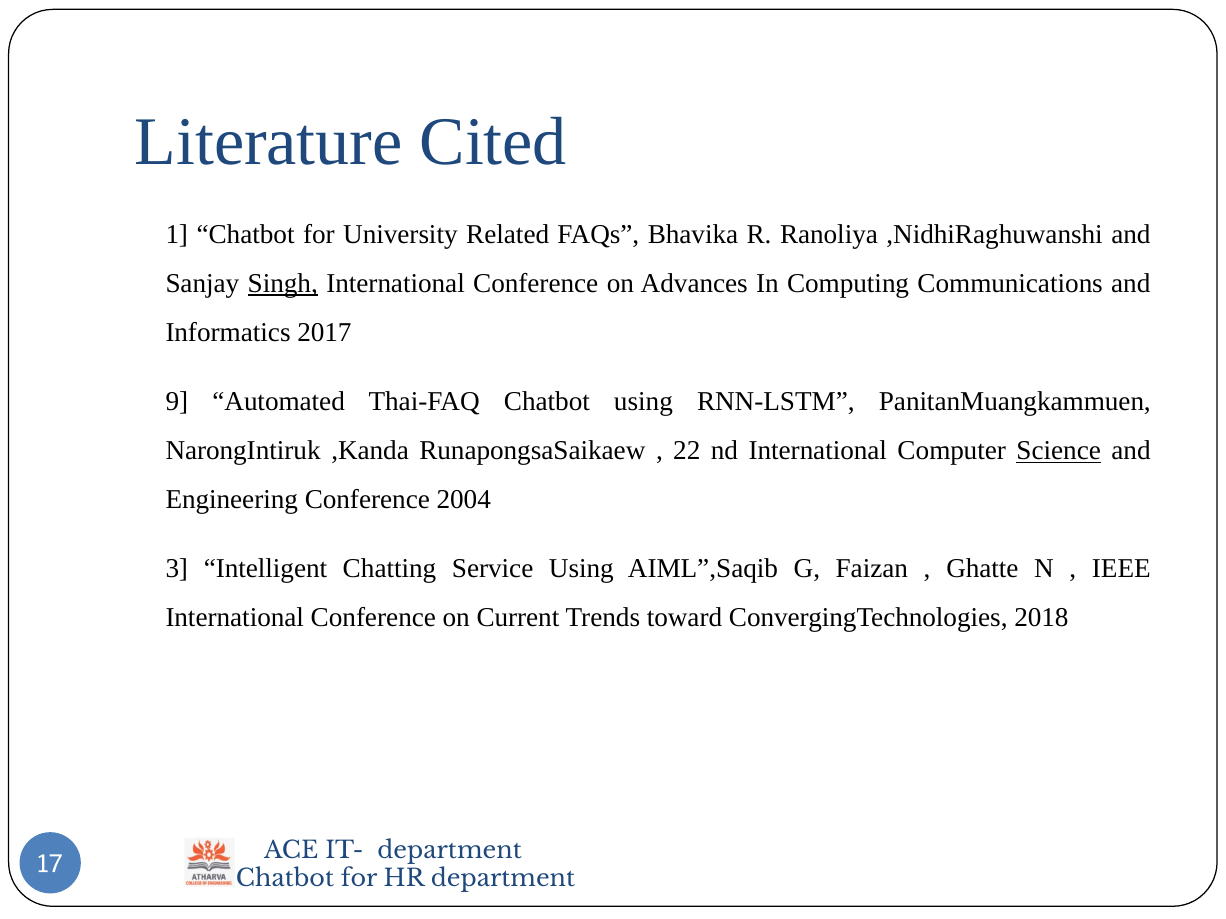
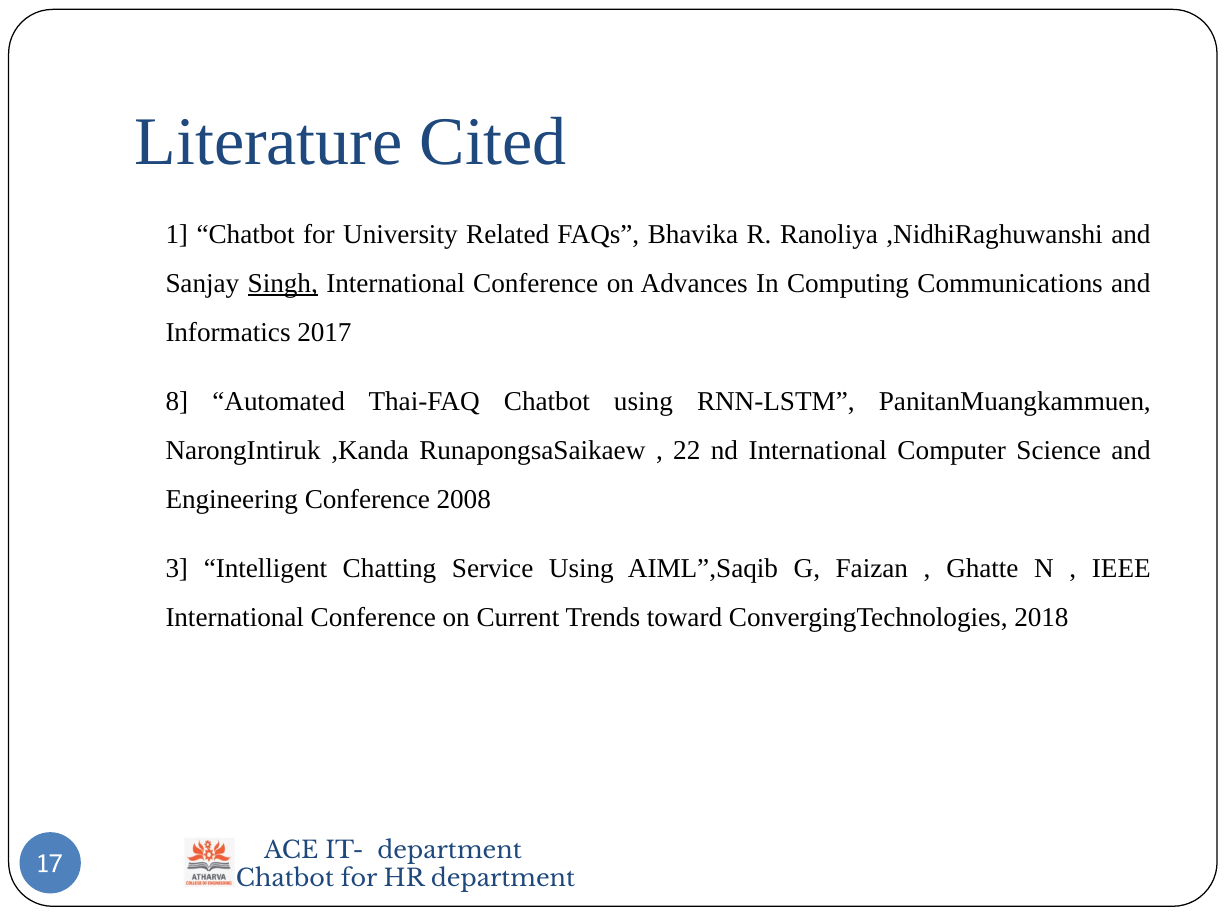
9: 9 -> 8 (177, 402)
Science underline: present -> none (1059, 451)
2004: 2004 -> 2008 (464, 500)
